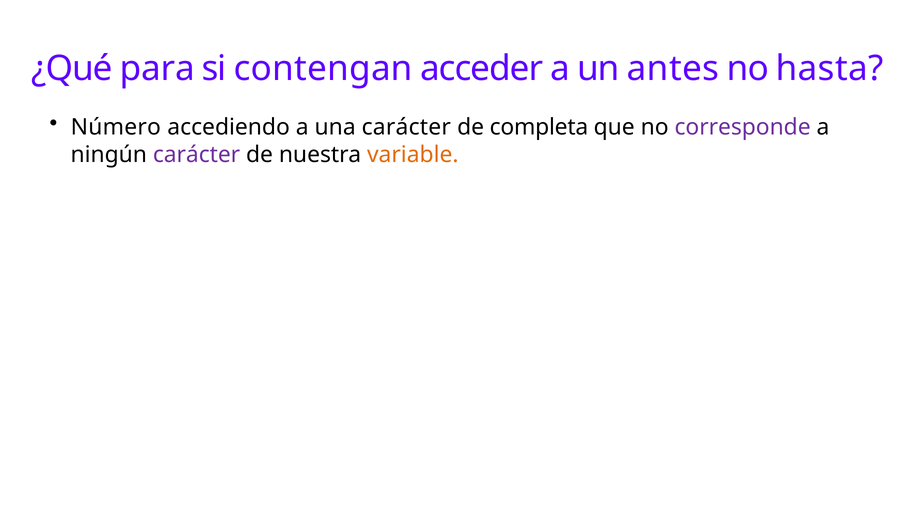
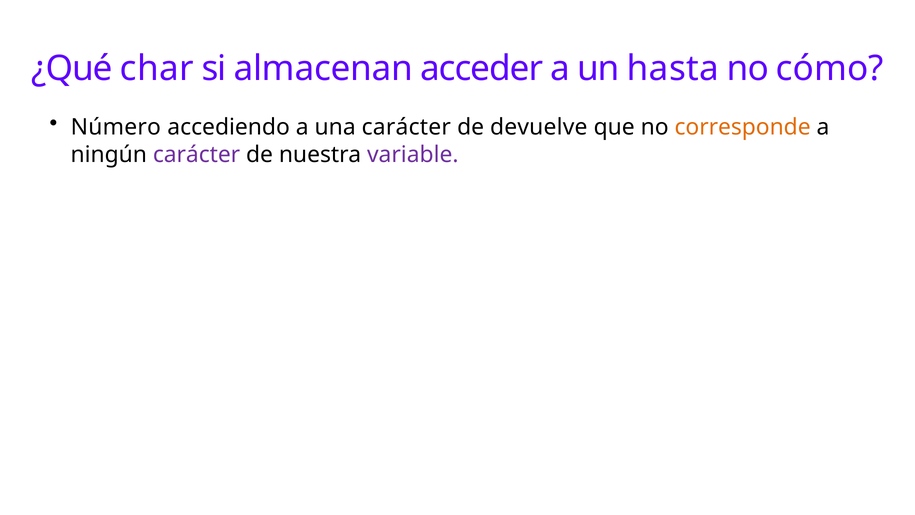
para: para -> char (157, 69)
contengan: contengan -> almacenan (323, 69)
antes: antes -> hasta (673, 69)
hasta: hasta -> cómo (830, 69)
completa: completa -> devuelve (539, 127)
corresponde colour: purple -> orange (743, 127)
variable colour: orange -> purple (413, 154)
